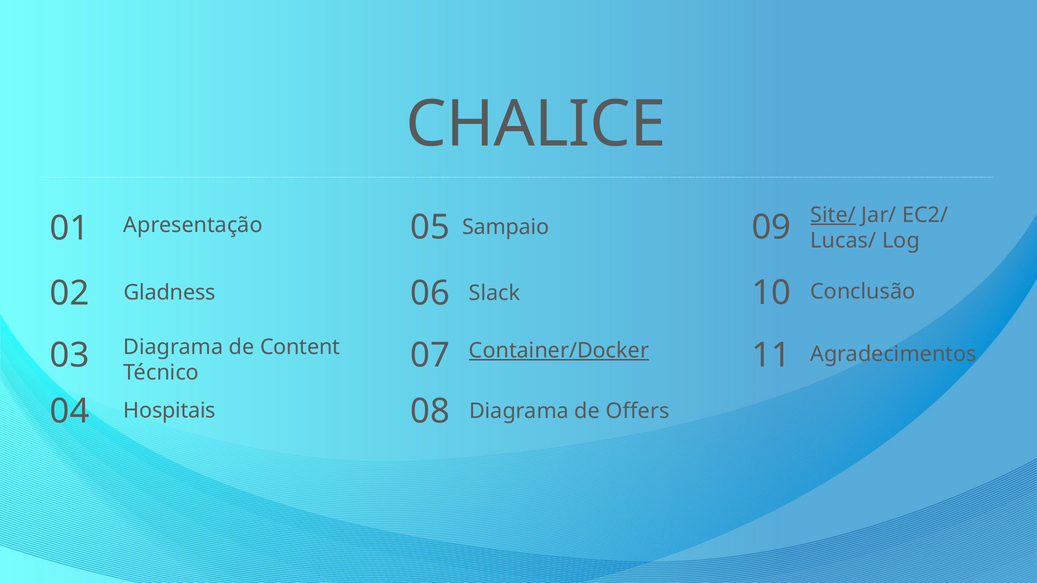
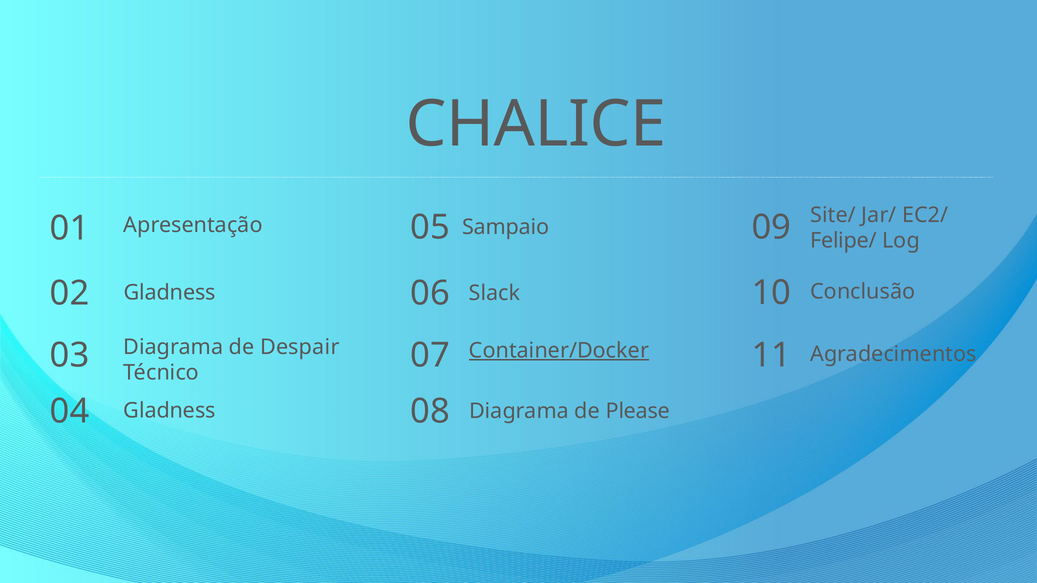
Site/ underline: present -> none (833, 215)
Lucas/: Lucas/ -> Felipe/ (843, 241)
Content: Content -> Despair (300, 347)
Hospitais: Hospitais -> Gladness (170, 411)
Offers: Offers -> Please (638, 411)
